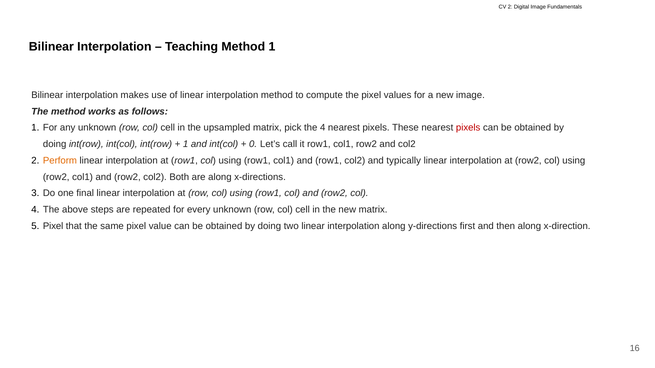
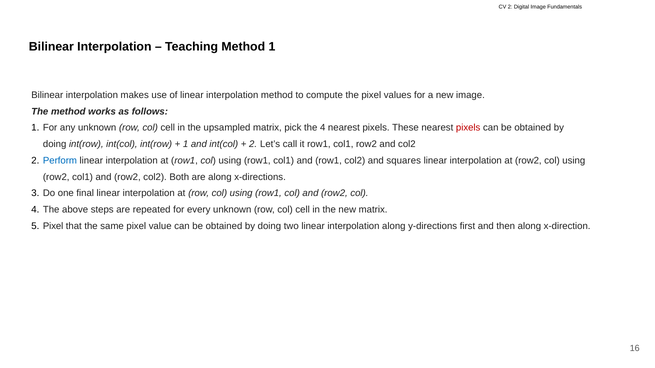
0: 0 -> 2 (253, 144)
Perform colour: orange -> blue (60, 161)
typically: typically -> squares (404, 161)
